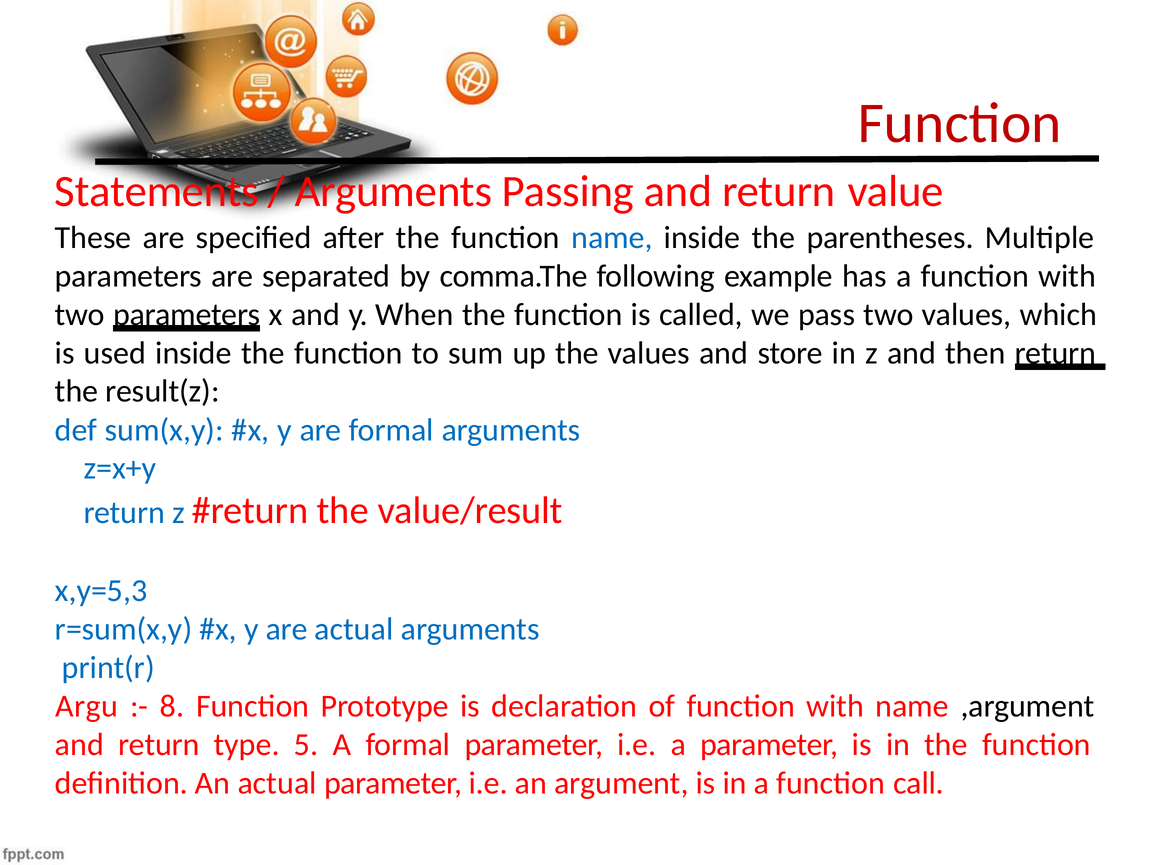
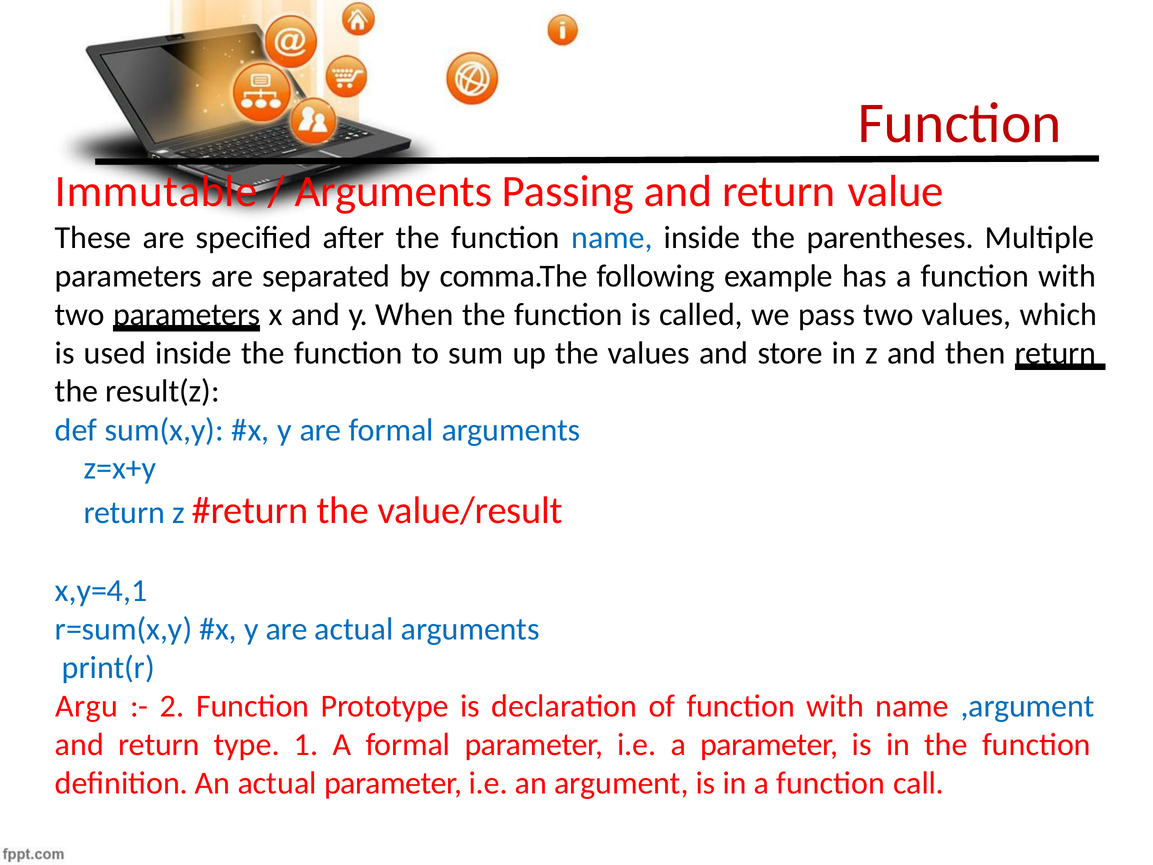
Statements: Statements -> Immutable (156, 191)
x,y=5,3: x,y=5,3 -> x,y=4,1 (101, 591)
8: 8 -> 2 (172, 706)
,argument colour: black -> blue (1028, 706)
5: 5 -> 1 (306, 744)
